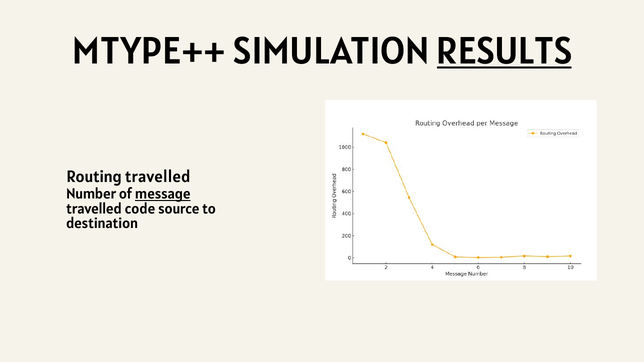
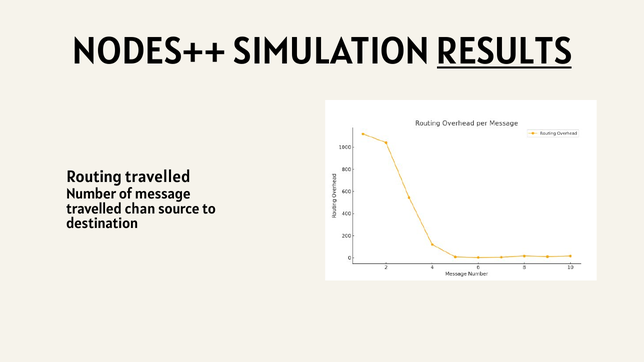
MTYPE++: MTYPE++ -> NODES++ (149, 51)
message underline: present -> none (163, 194)
code: code -> chan (140, 209)
